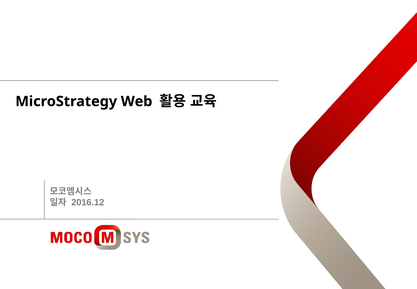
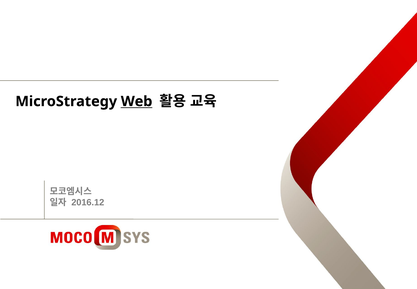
Web underline: none -> present (137, 101)
